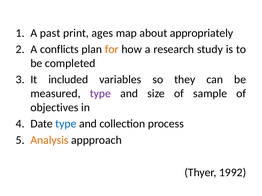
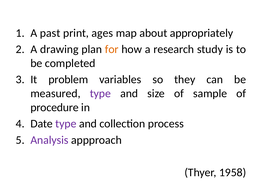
conflicts: conflicts -> drawing (59, 49)
included: included -> problem (68, 80)
objectives: objectives -> procedure (55, 108)
type colour: blue -> purple (66, 124)
Analysis colour: orange -> purple (50, 140)
1992: 1992 -> 1958 (233, 173)
